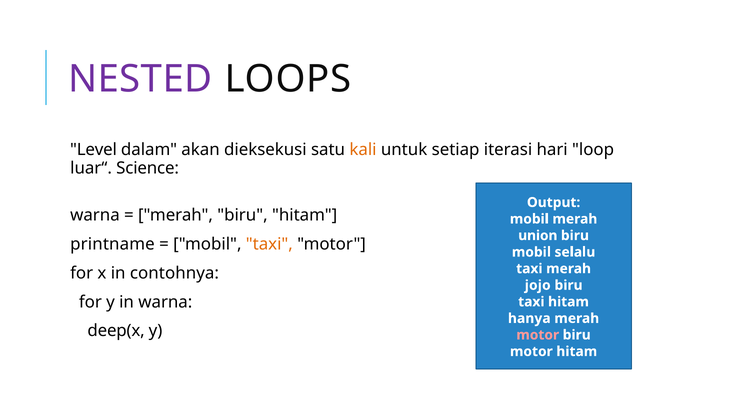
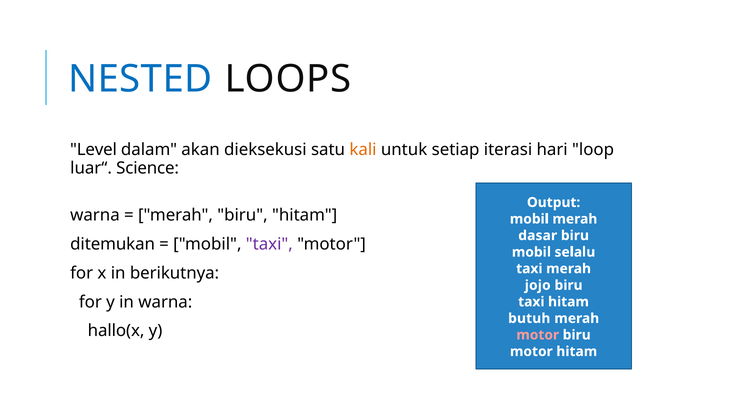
NESTED colour: purple -> blue (140, 79)
union: union -> dasar (538, 236)
printname: printname -> ditemukan (113, 244)
taxi colour: orange -> purple (269, 244)
contohnya: contohnya -> berikutnya (175, 273)
hanya: hanya -> butuh (529, 319)
deep(x: deep(x -> hallo(x (116, 331)
